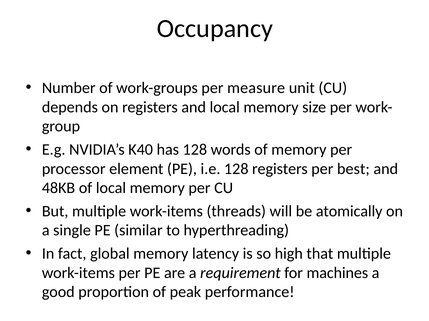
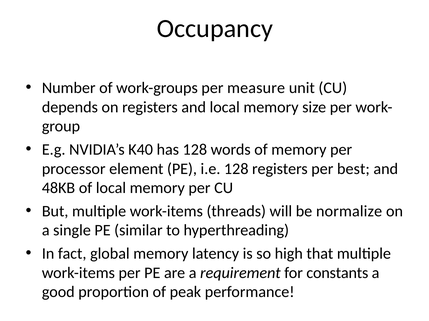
atomically: atomically -> normalize (349, 212)
machines: machines -> constants (337, 273)
